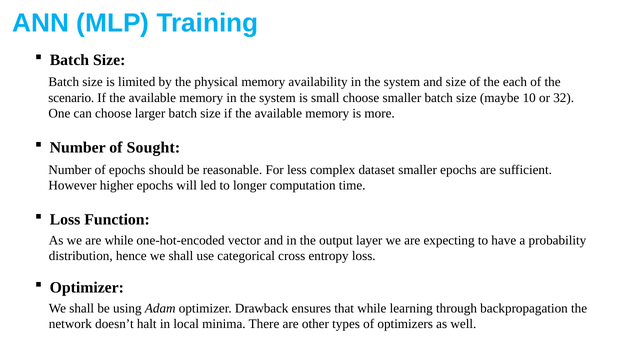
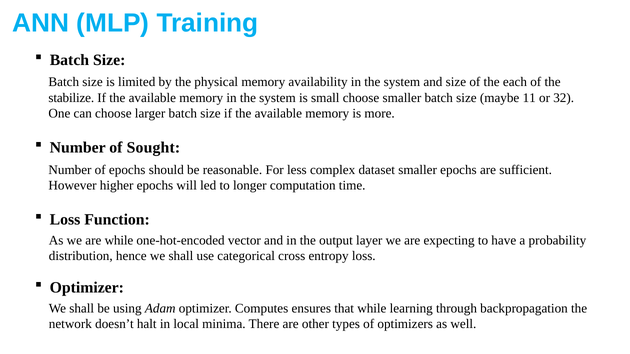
scenario: scenario -> stabilize (71, 98)
10: 10 -> 11 (529, 98)
Drawback: Drawback -> Computes (262, 309)
